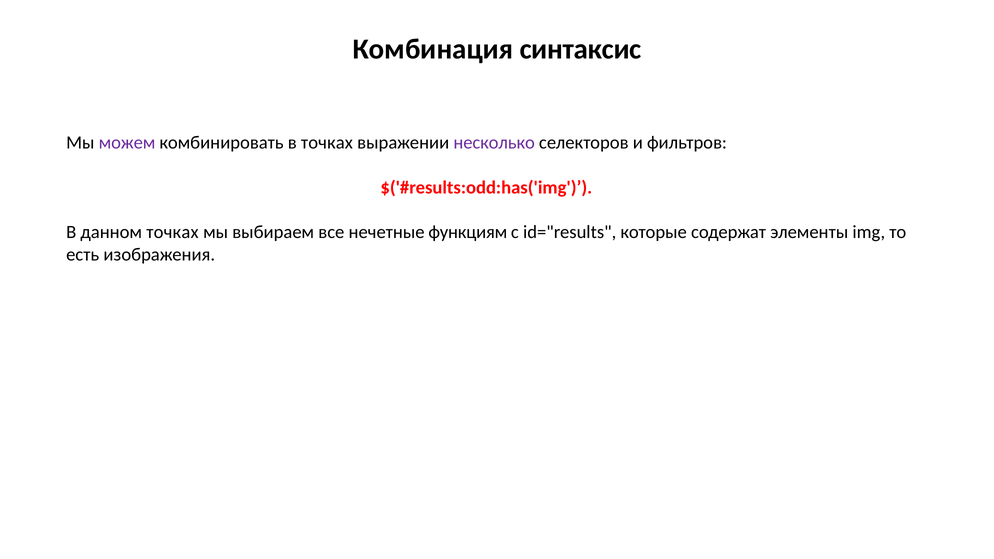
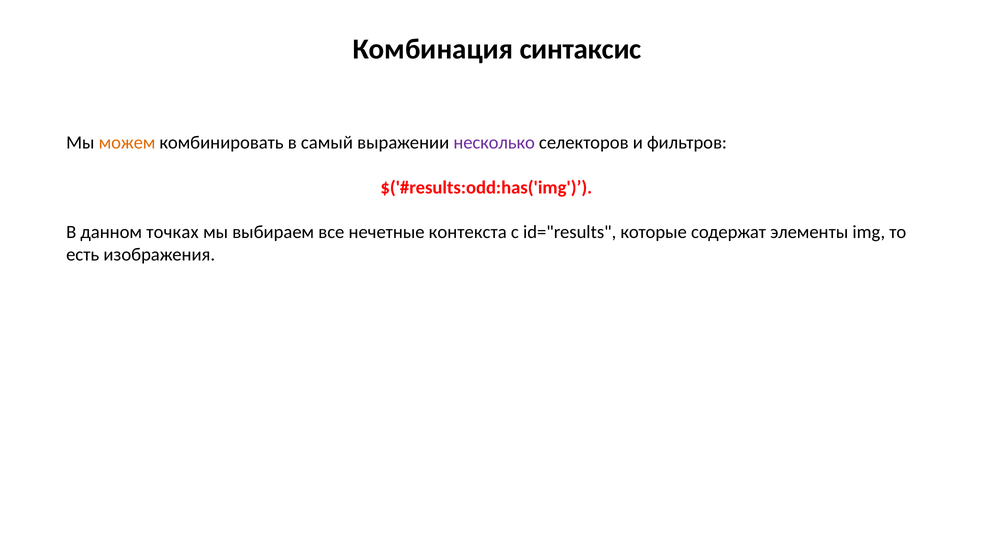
можем colour: purple -> orange (127, 143)
в точках: точках -> самый (327, 143)
функциям: функциям -> контекста (468, 232)
